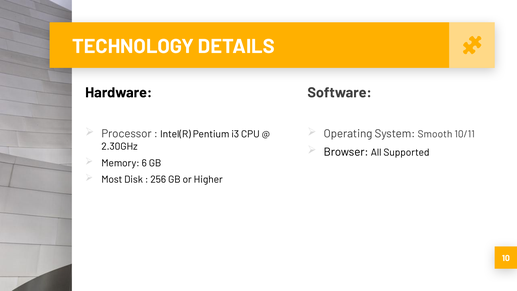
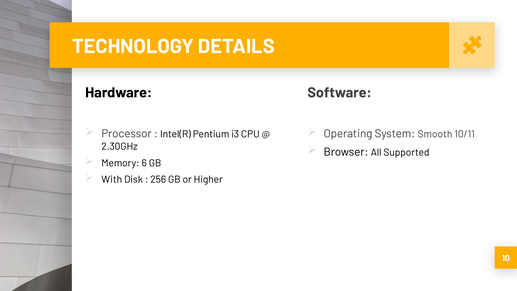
Most: Most -> With (112, 179)
